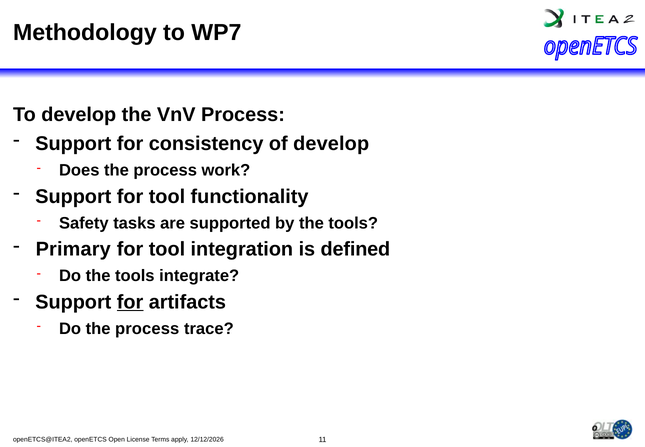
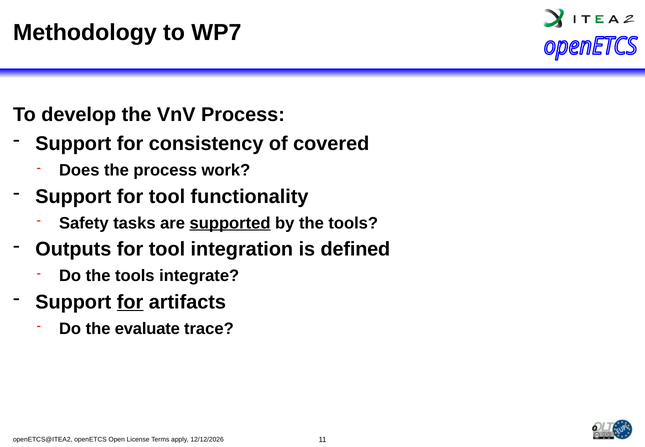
of develop: develop -> covered (331, 143)
supported underline: none -> present (230, 223)
Primary: Primary -> Outputs (73, 249)
Do the process: process -> evaluate (147, 328)
